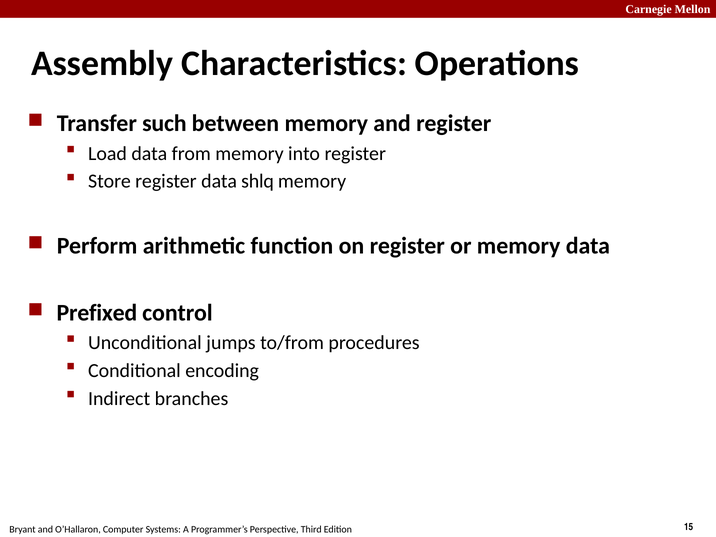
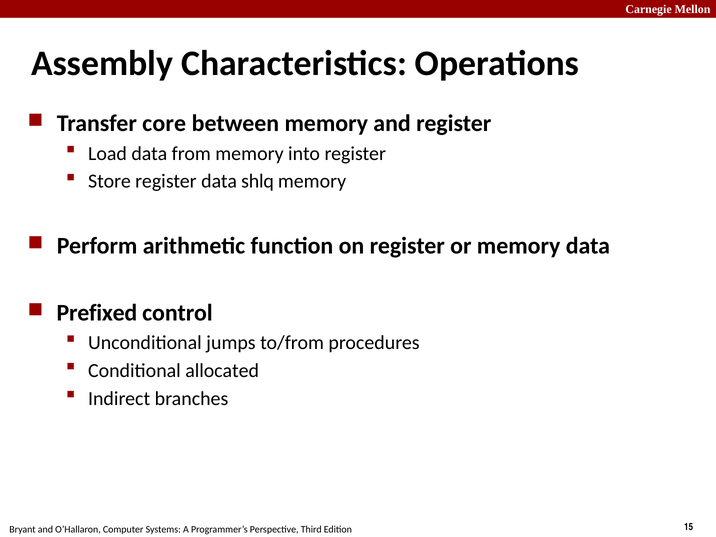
such: such -> core (164, 124)
encoding: encoding -> allocated (222, 371)
